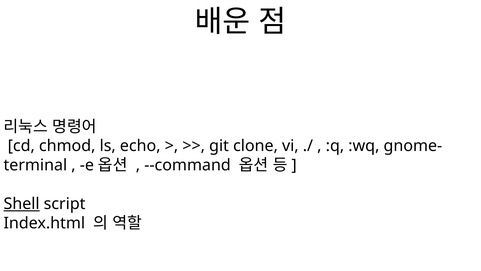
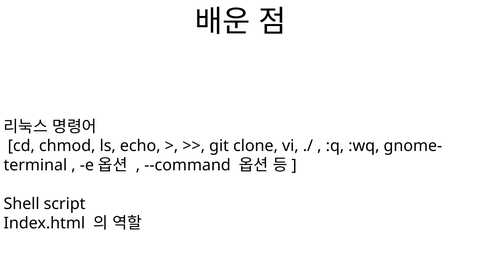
Shell underline: present -> none (22, 204)
